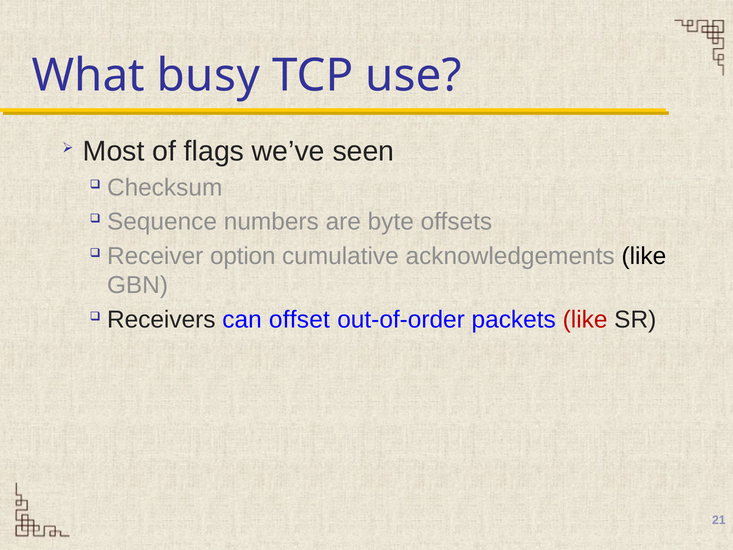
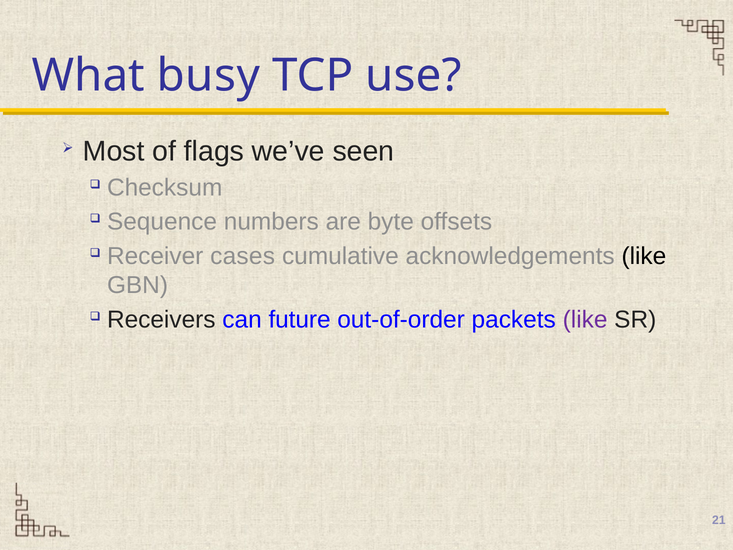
option: option -> cases (243, 256)
offset: offset -> future (300, 319)
like colour: red -> purple (585, 319)
